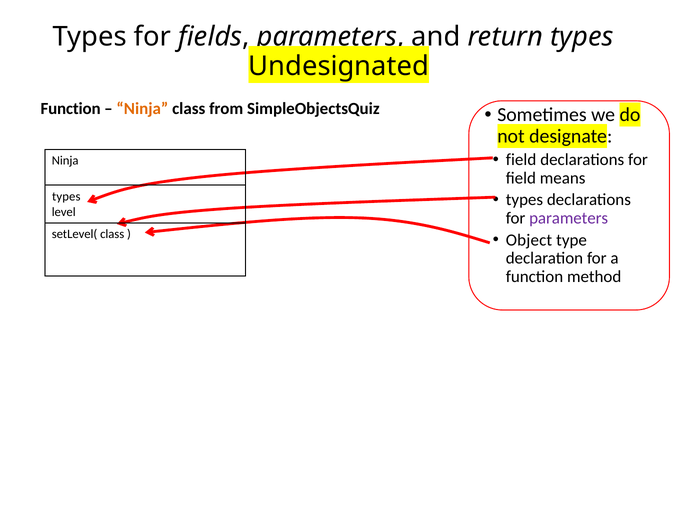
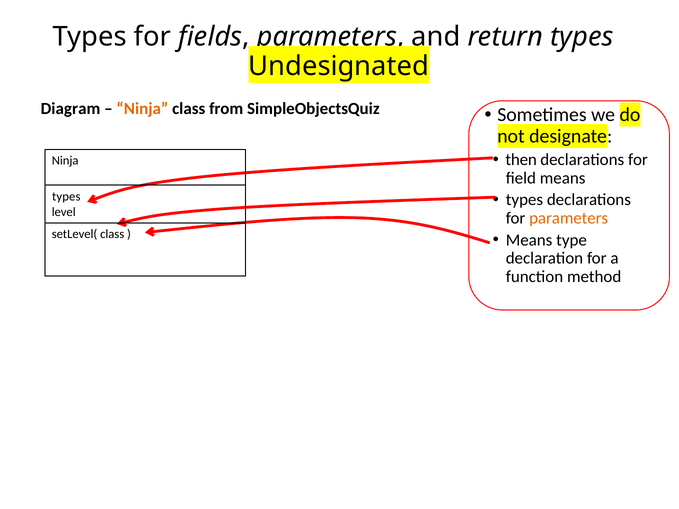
Function: Function -> Diagram (70, 109)
field: field -> then (521, 160)
parameters colour: purple -> orange (569, 218)
Object: Object -> Means (529, 240)
